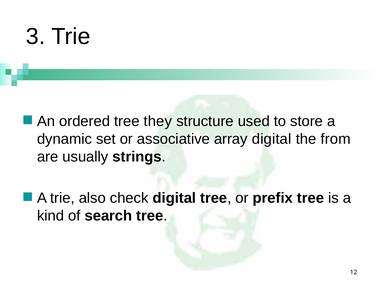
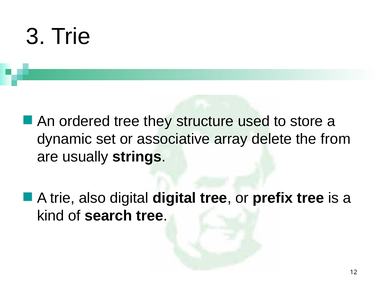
array digital: digital -> delete (272, 139)
also check: check -> digital (129, 198)
